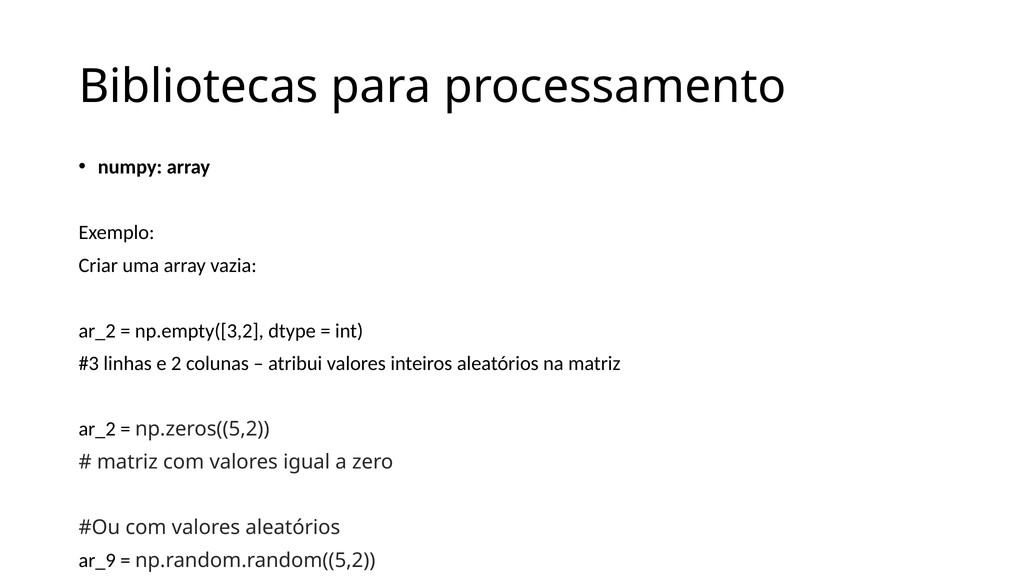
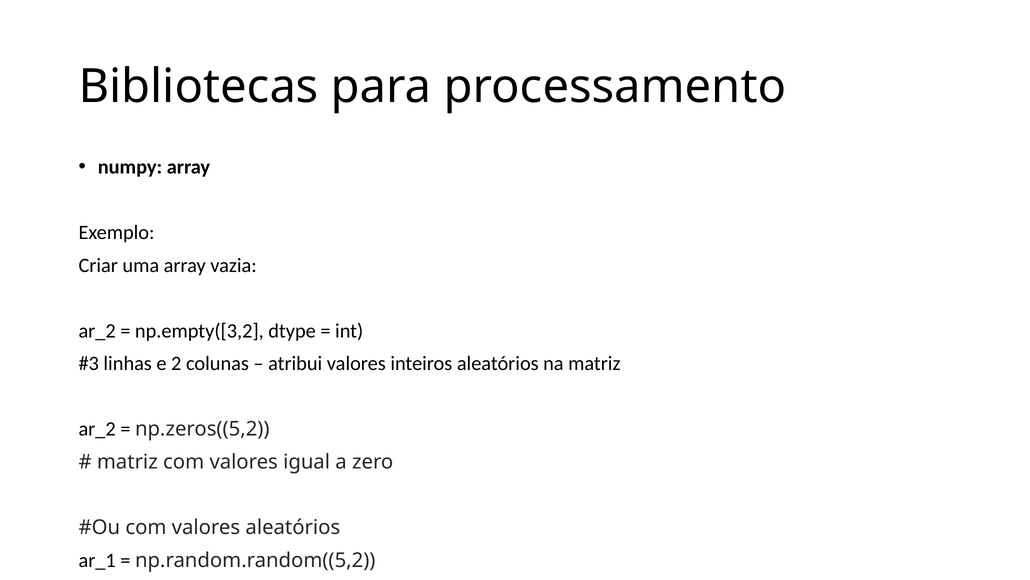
ar_9: ar_9 -> ar_1 (97, 560)
